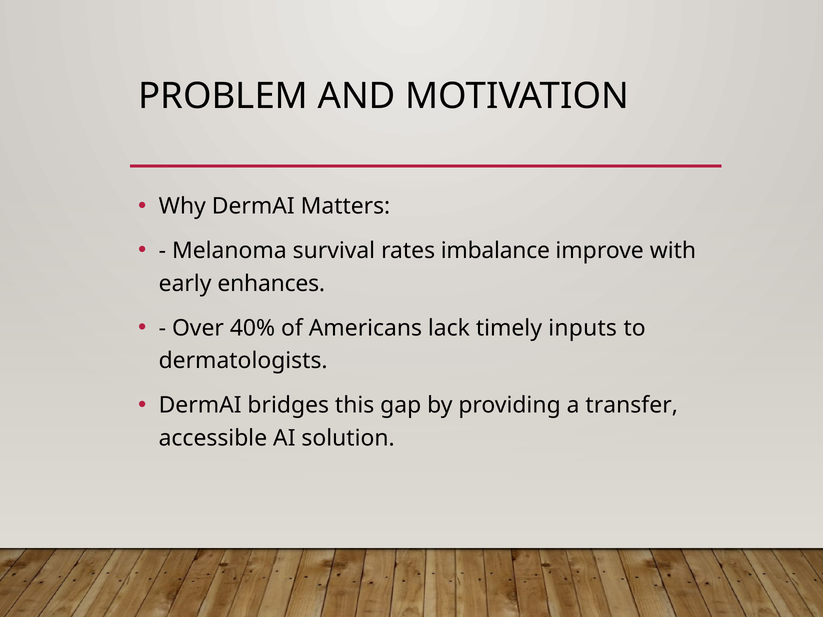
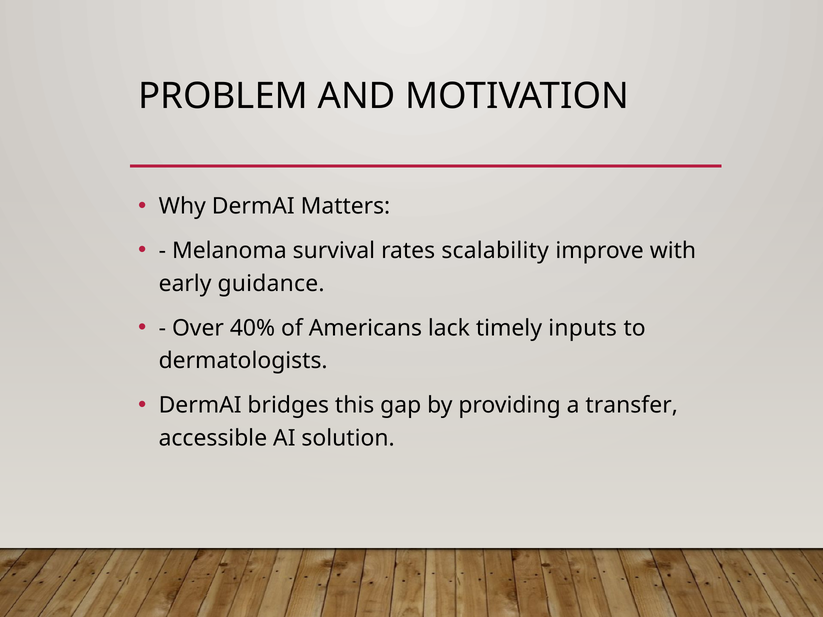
imbalance: imbalance -> scalability (495, 251)
enhances: enhances -> guidance (271, 284)
